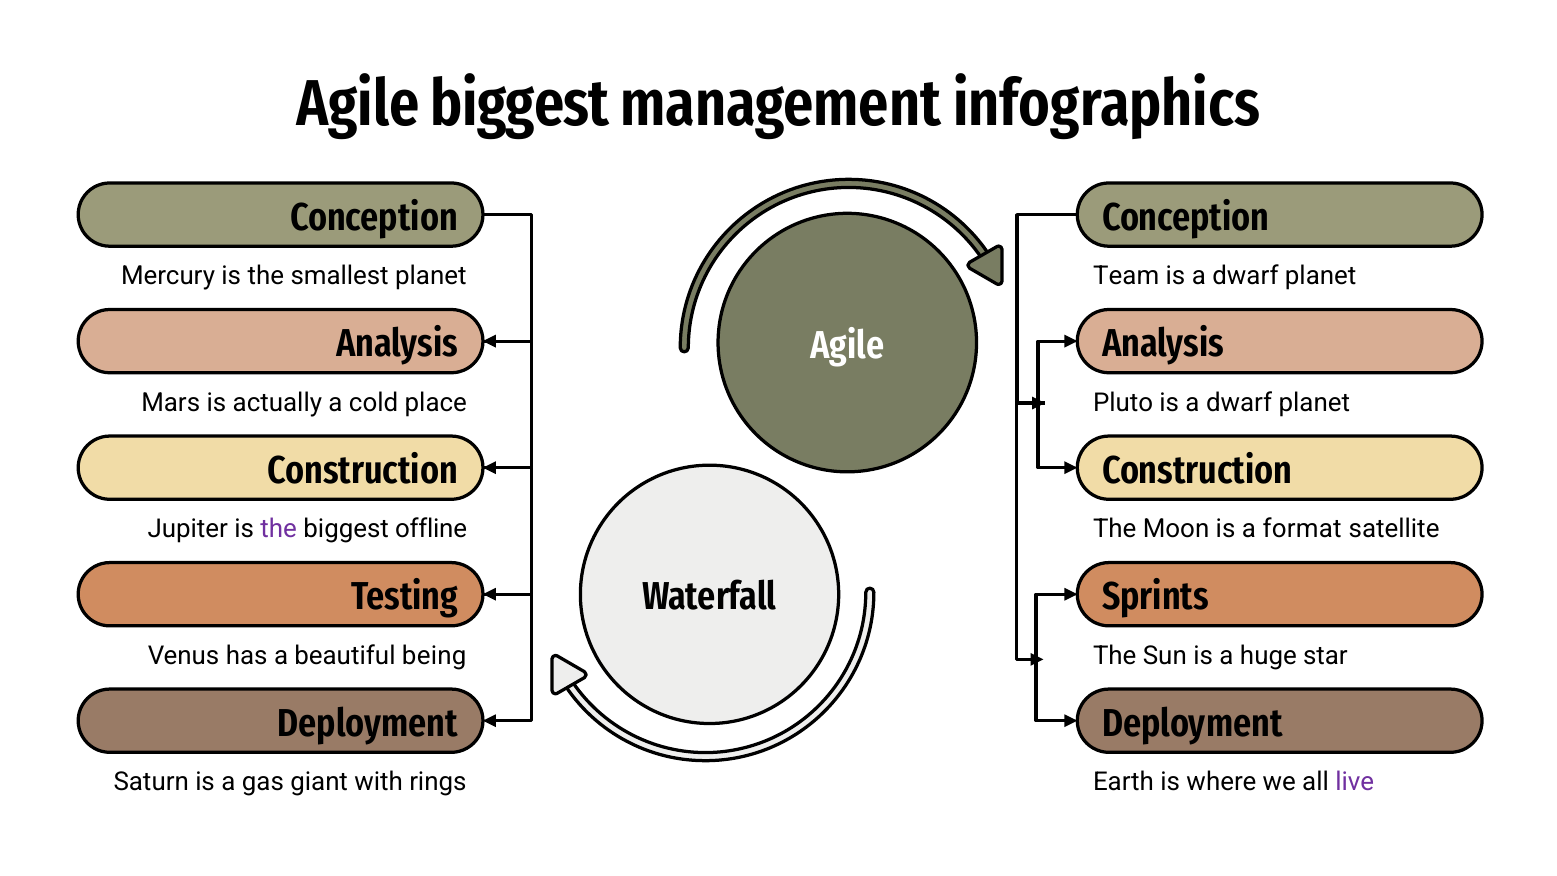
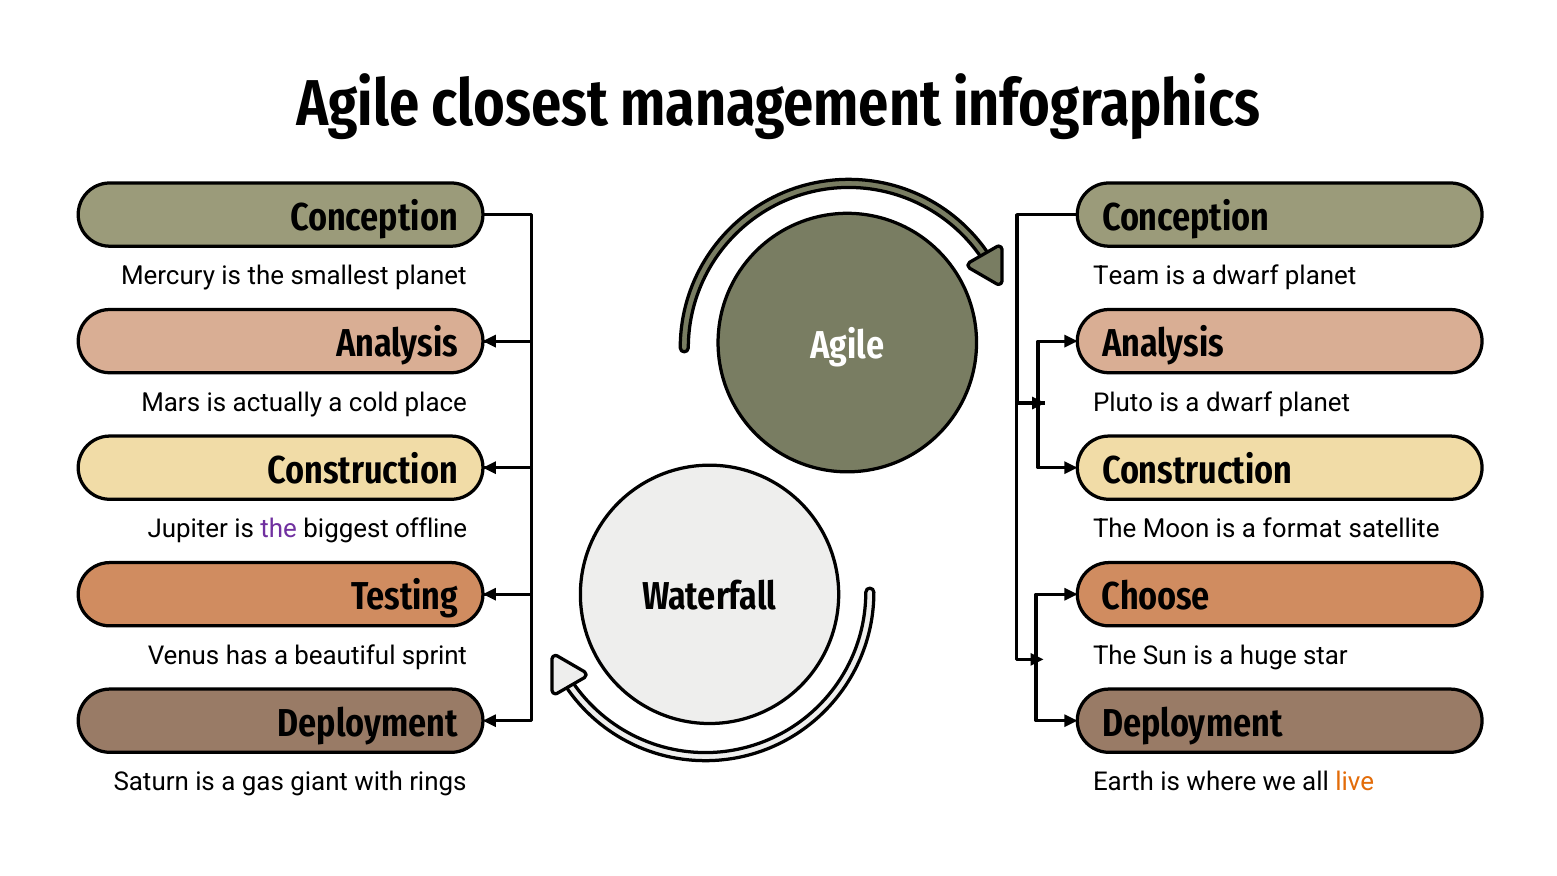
Agile biggest: biggest -> closest (520, 104)
Sprints: Sprints -> Choose (1156, 597)
being: being -> sprint (434, 656)
live colour: purple -> orange (1355, 782)
